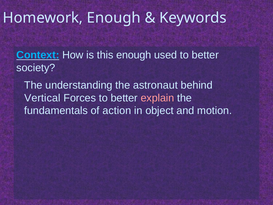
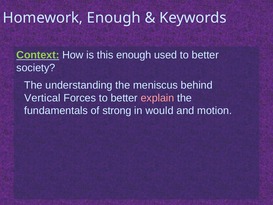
Context colour: light blue -> light green (38, 55)
astronaut: astronaut -> meniscus (155, 85)
action: action -> strong (117, 111)
object: object -> would (159, 111)
